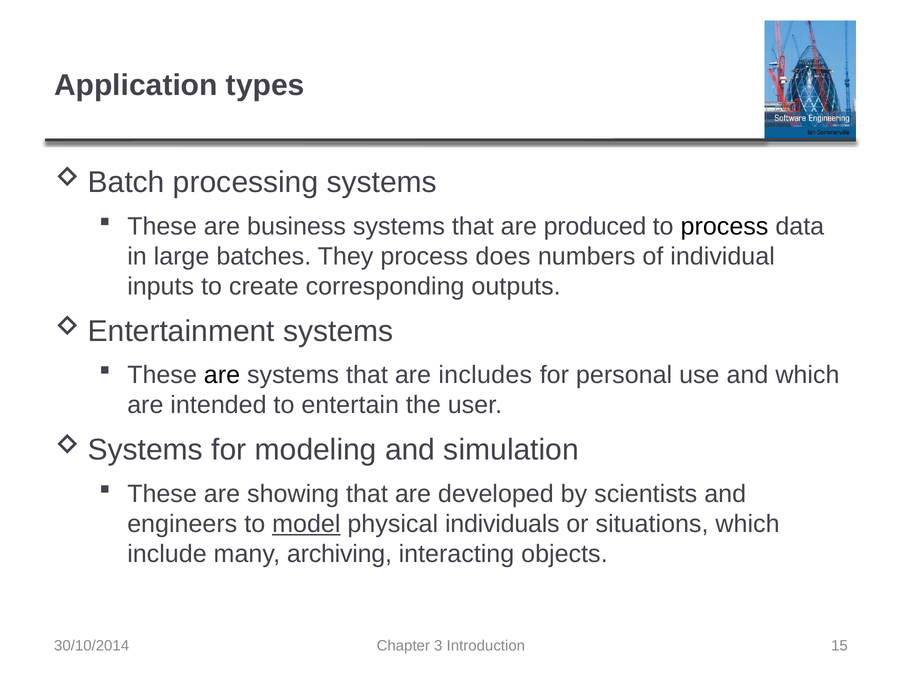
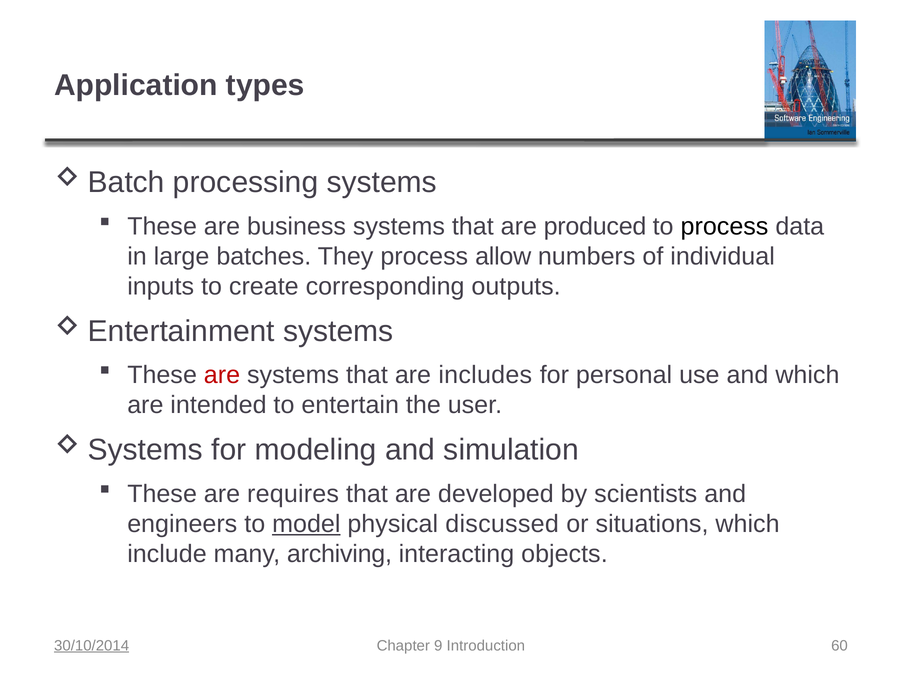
does: does -> allow (503, 257)
are colour: black -> red (222, 375)
showing: showing -> requires (293, 494)
individuals: individuals -> discussed (502, 524)
30/10/2014 underline: none -> present (92, 646)
3: 3 -> 9 (438, 646)
15: 15 -> 60 (840, 646)
